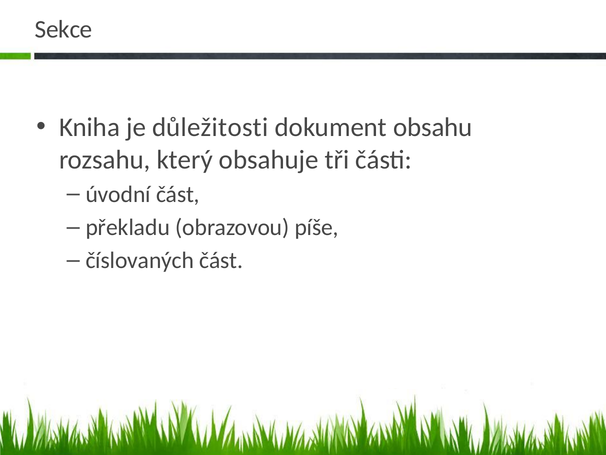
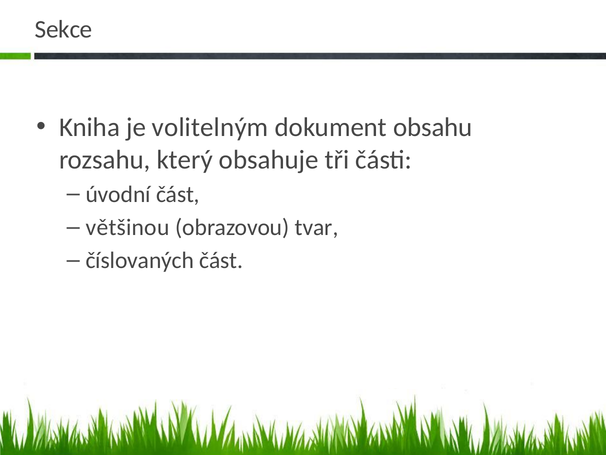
důležitosti: důležitosti -> volitelným (210, 127)
překladu: překladu -> většinou (128, 227)
píše: píše -> tvar (317, 227)
